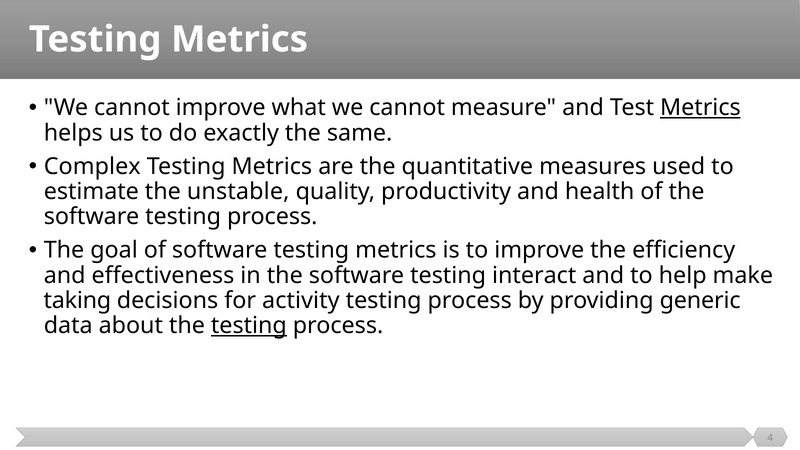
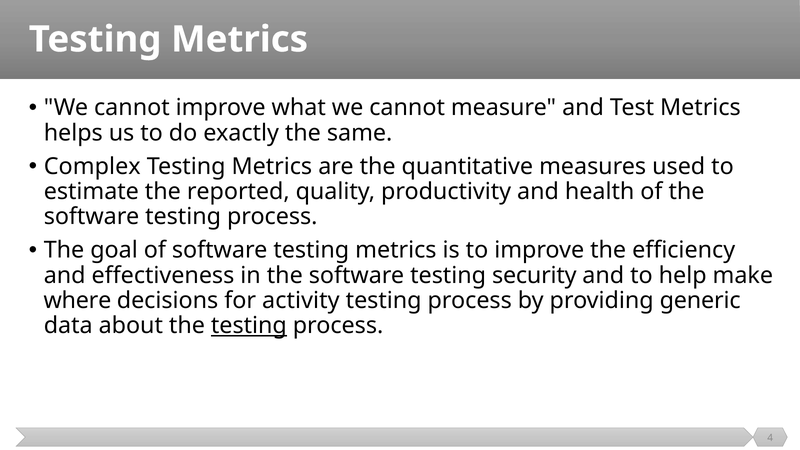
Metrics underline: present -> none (700, 108)
unstable: unstable -> reported (238, 192)
interact: interact -> security (534, 275)
taking: taking -> where (77, 301)
